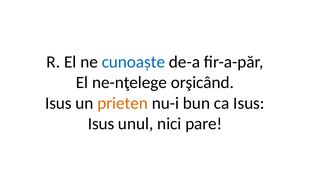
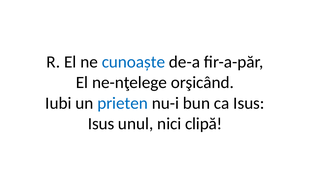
Isus: Isus -> Iubi (58, 103)
prieten colour: orange -> blue (123, 103)
pare: pare -> clipă (204, 124)
